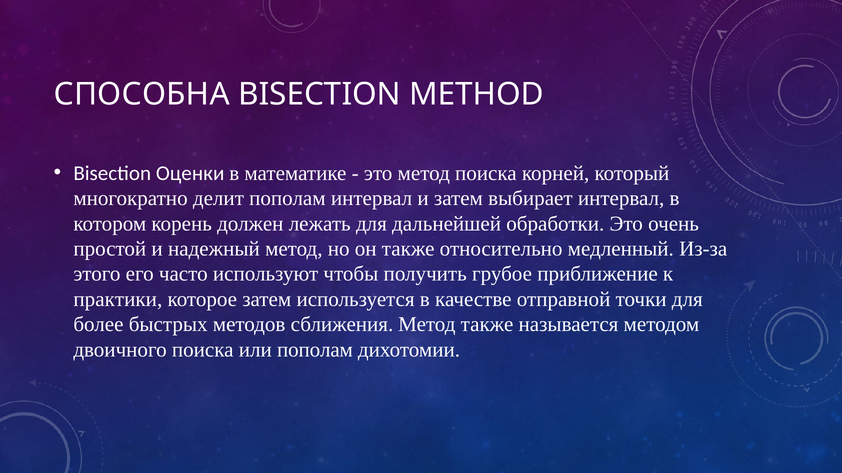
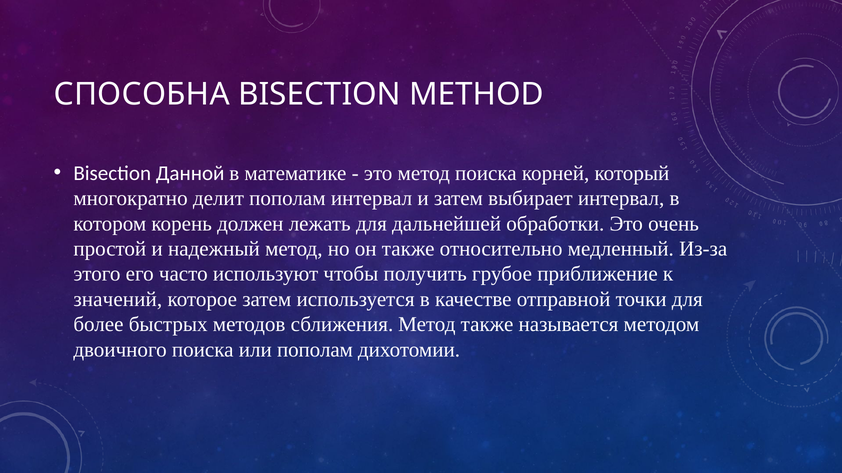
Оценки: Оценки -> Данной (190, 173)
практики: практики -> значений (118, 300)
